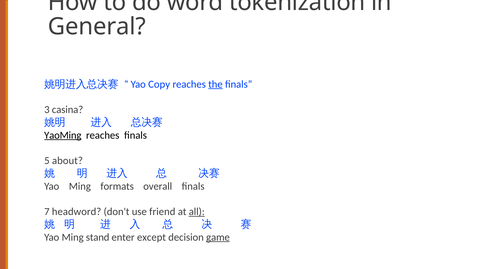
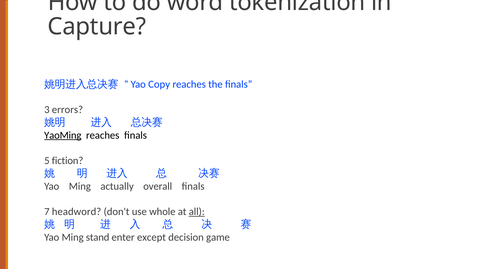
General: General -> Capture (97, 27)
the underline: present -> none (215, 84)
casina: casina -> errors (67, 110)
about: about -> fiction (68, 161)
formats: formats -> actually (117, 186)
friend: friend -> whole (162, 212)
game underline: present -> none (218, 237)
